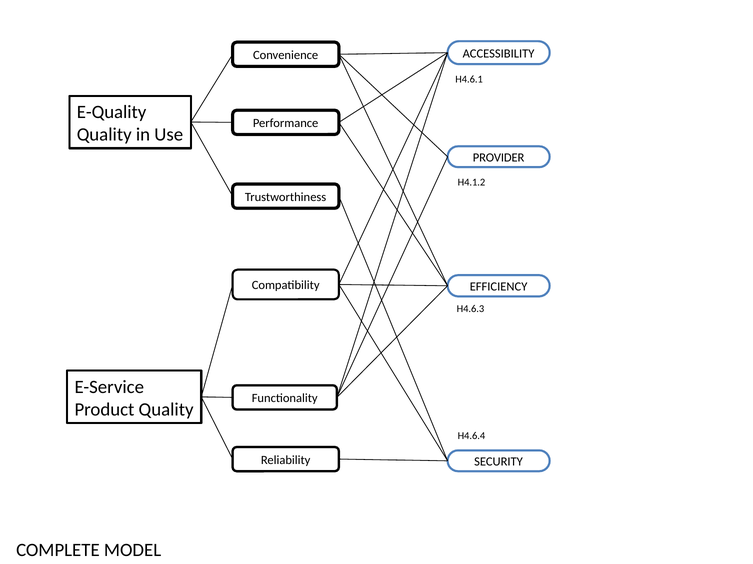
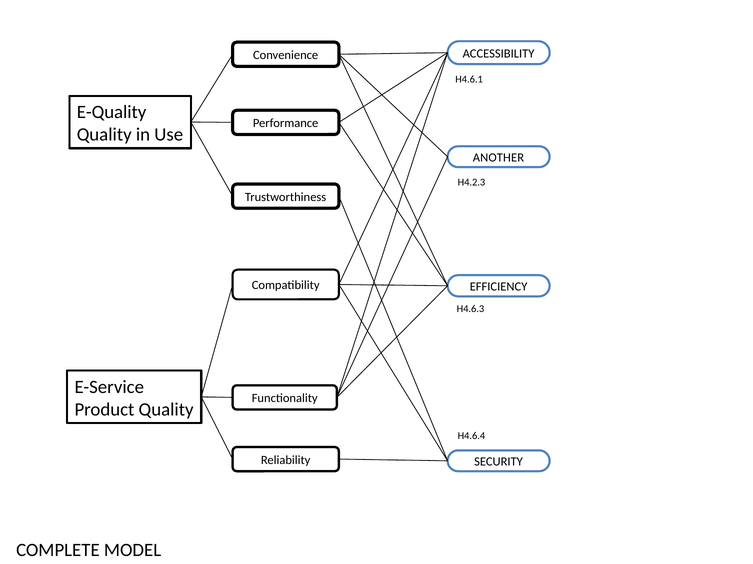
PROVIDER: PROVIDER -> ANOTHER (498, 158)
H4.1.2: H4.1.2 -> H4.2.3 (471, 182)
